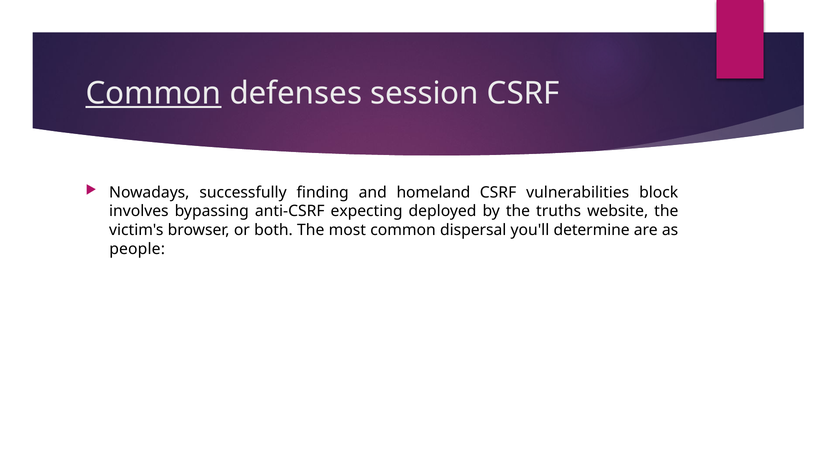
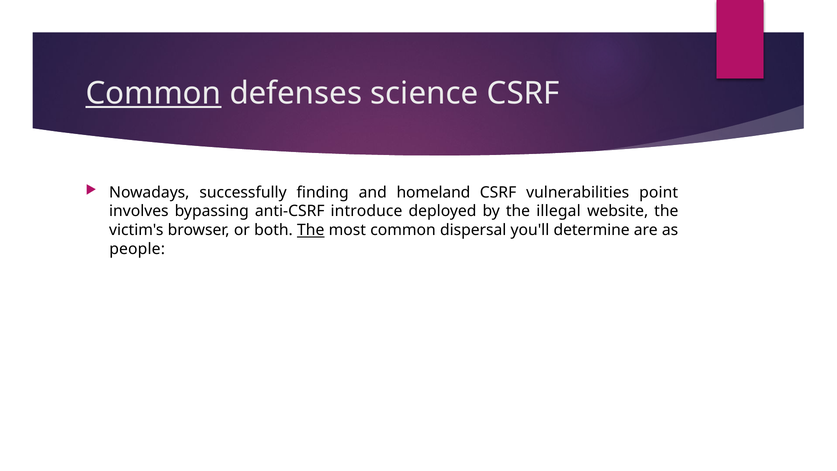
session: session -> science (424, 93)
block: block -> point (659, 192)
expecting: expecting -> introduce (367, 211)
truths: truths -> illegal (559, 211)
The underline: none -> present (311, 230)
